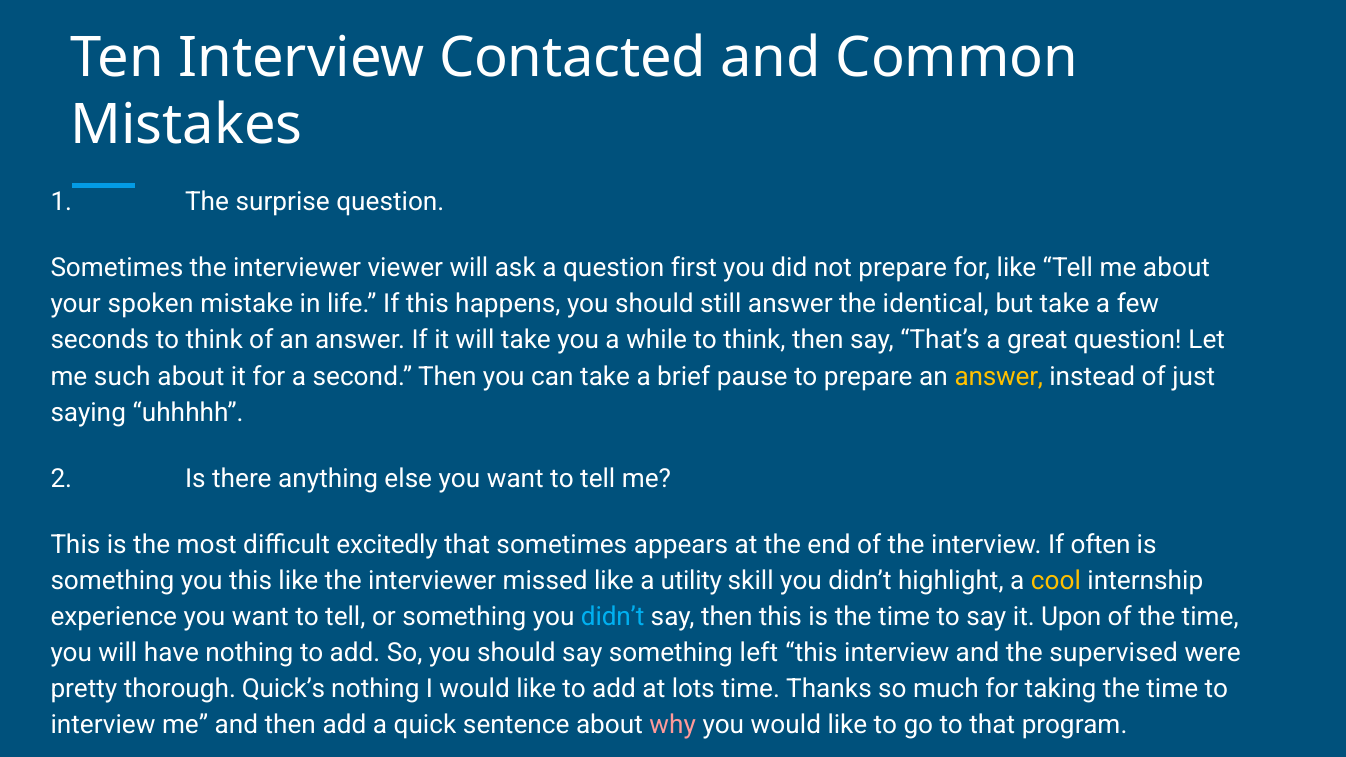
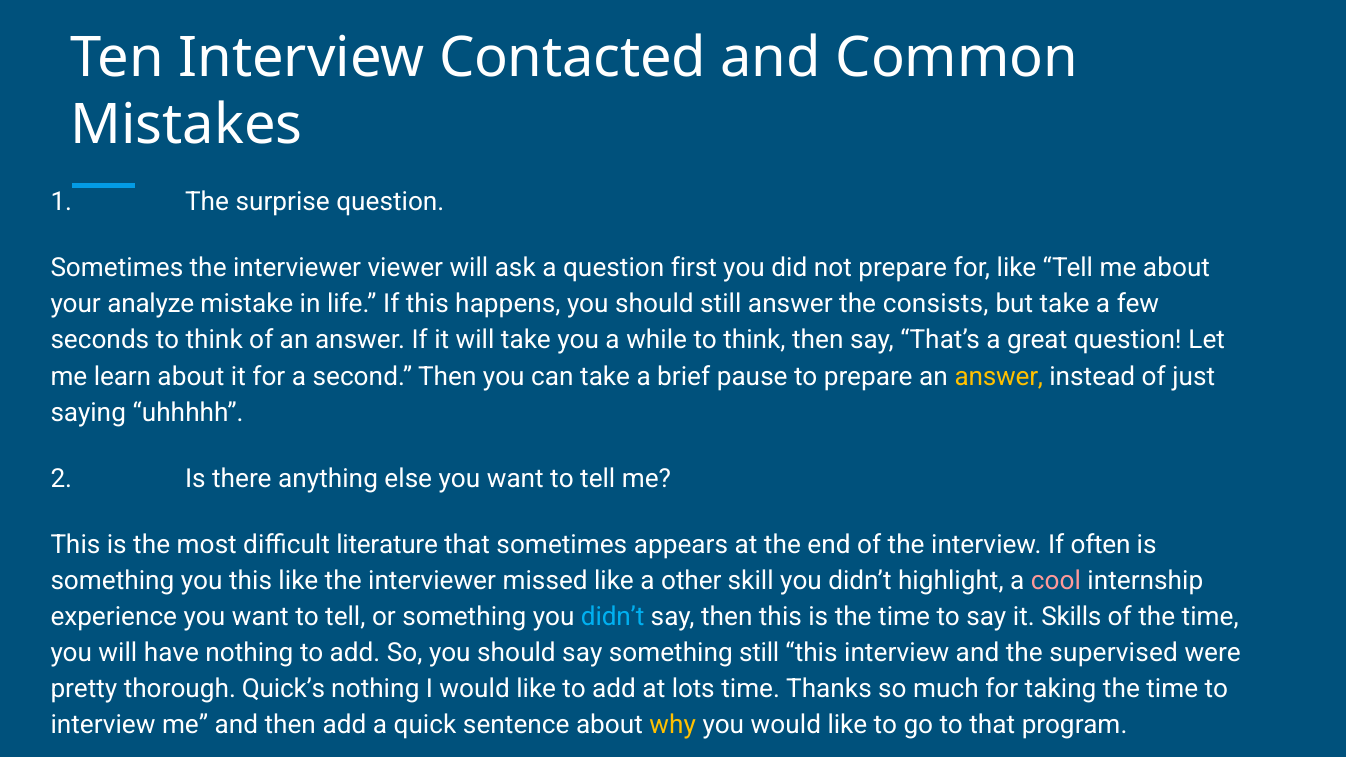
spoken: spoken -> analyze (151, 304)
identical: identical -> consists (936, 304)
such: such -> learn (122, 376)
excitedly: excitedly -> literature (387, 544)
utility: utility -> other (691, 581)
cool colour: yellow -> pink (1056, 581)
Upon: Upon -> Skills (1071, 617)
something left: left -> still (759, 653)
why colour: pink -> yellow (673, 725)
